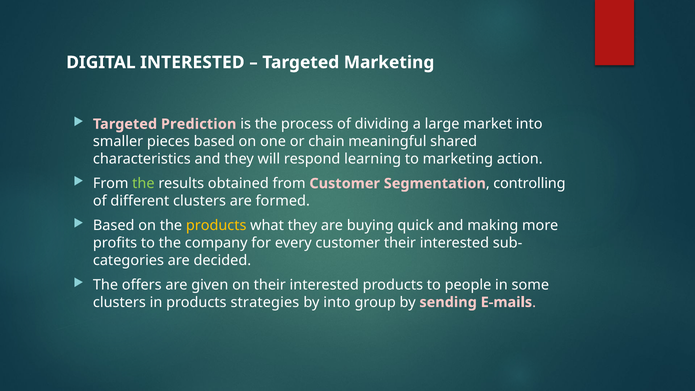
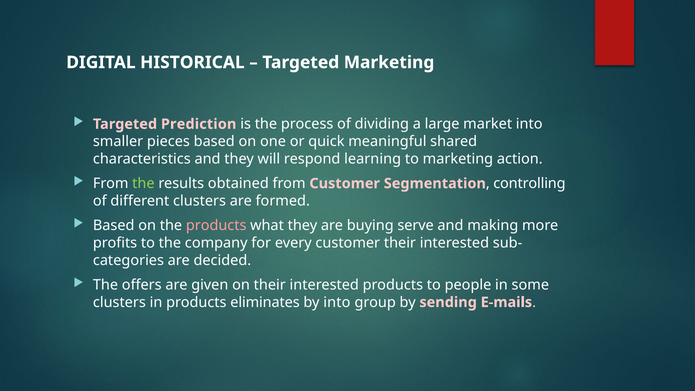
DIGITAL INTERESTED: INTERESTED -> HISTORICAL (192, 62)
chain: chain -> quick (326, 141)
products colour: yellow -> pink (216, 225)
quick: quick -> serve (416, 225)
strategies: strategies -> eliminates (265, 302)
